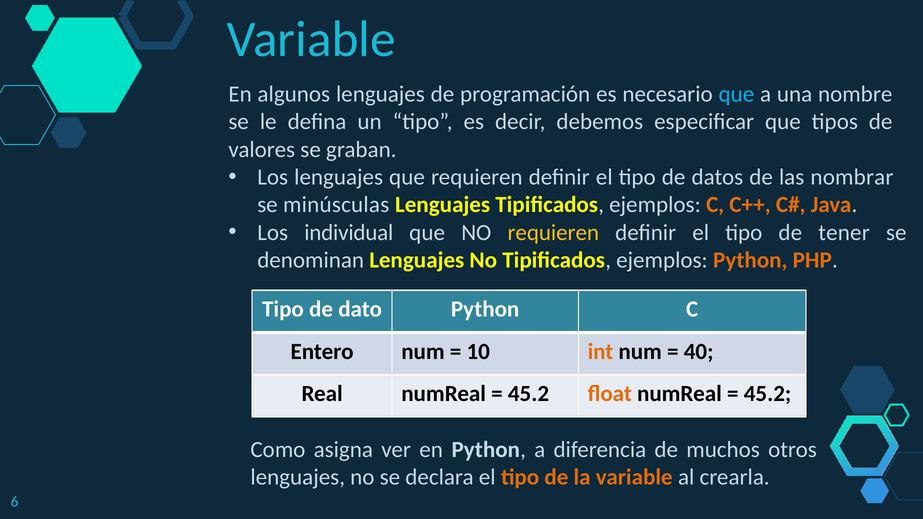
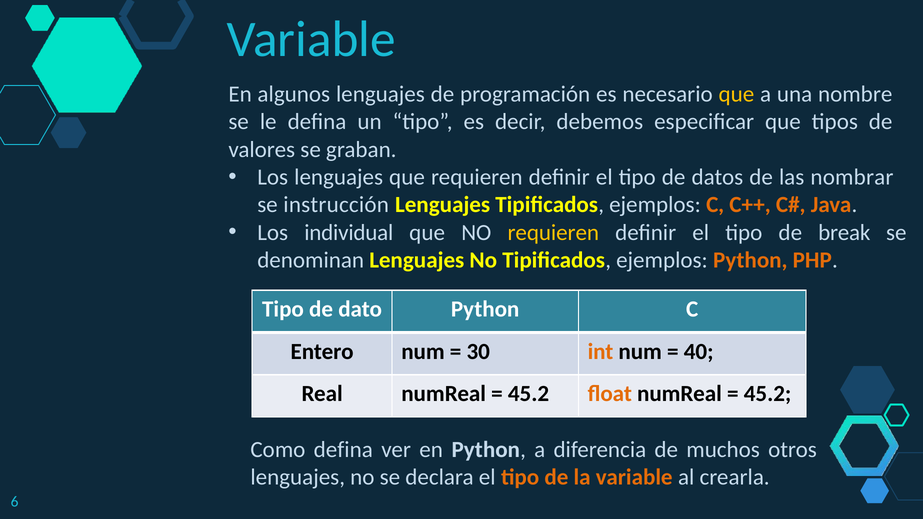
que colour: light blue -> yellow (736, 94)
minúsculas: minúsculas -> instrucción (336, 205)
tener: tener -> break (844, 233)
10: 10 -> 30 (478, 352)
Como asigna: asigna -> defina (343, 450)
